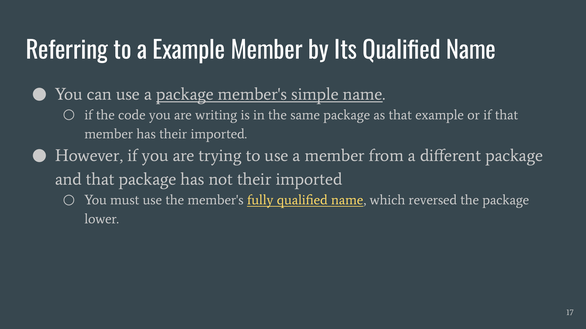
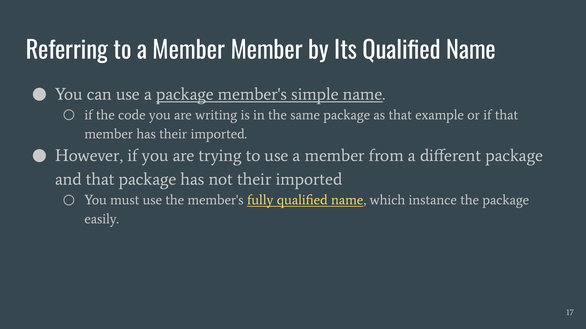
to a Example: Example -> Member (189, 51)
reversed: reversed -> instance (433, 200)
lower: lower -> easily (102, 219)
